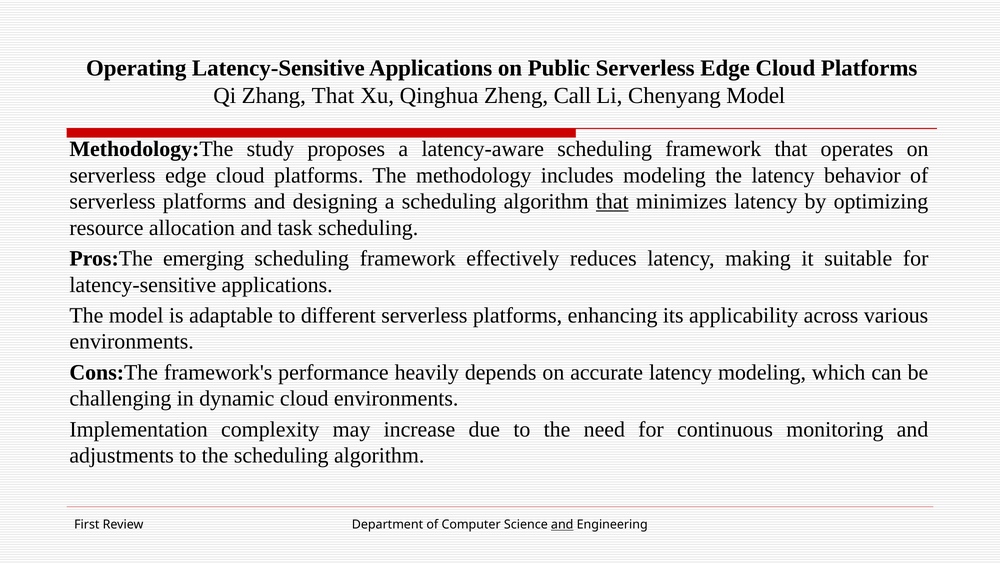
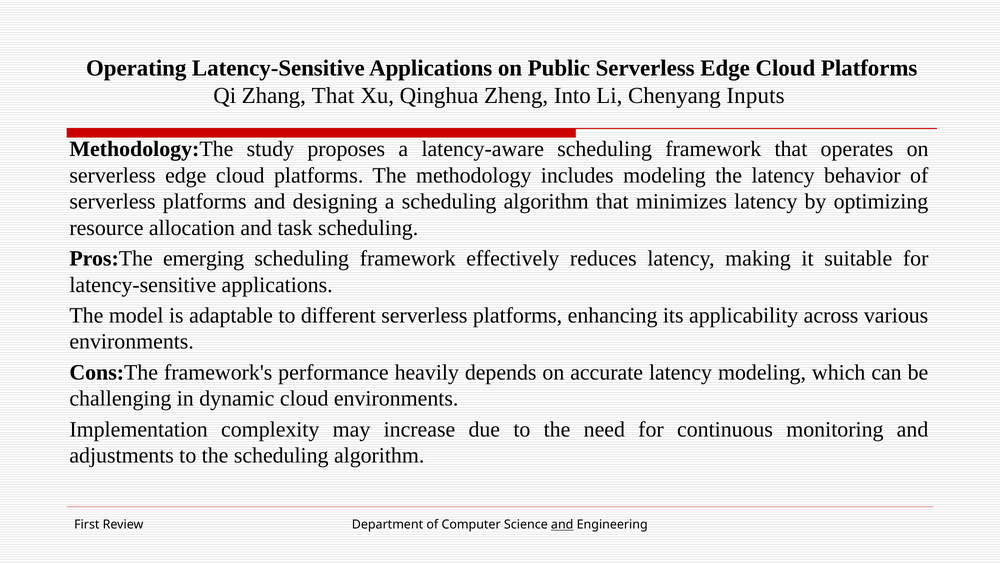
Call: Call -> Into (572, 96)
Chenyang Model: Model -> Inputs (756, 96)
that underline: present -> none (612, 201)
